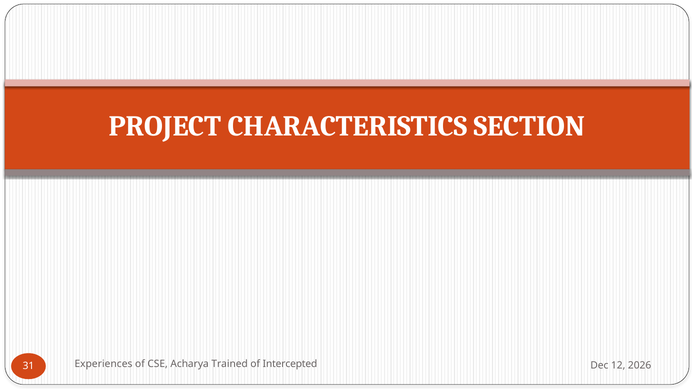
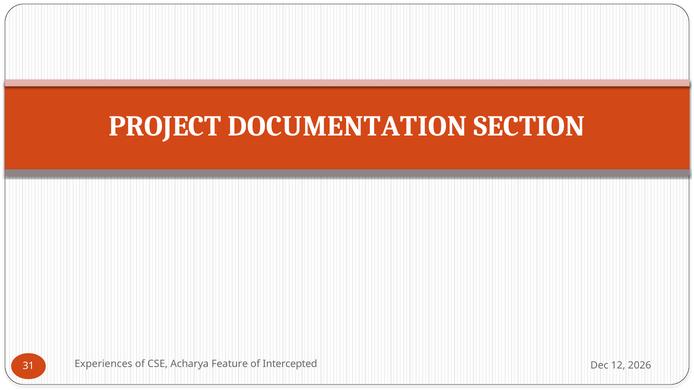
CHARACTERISTICS: CHARACTERISTICS -> DOCUMENTATION (347, 127)
Trained: Trained -> Feature (230, 364)
